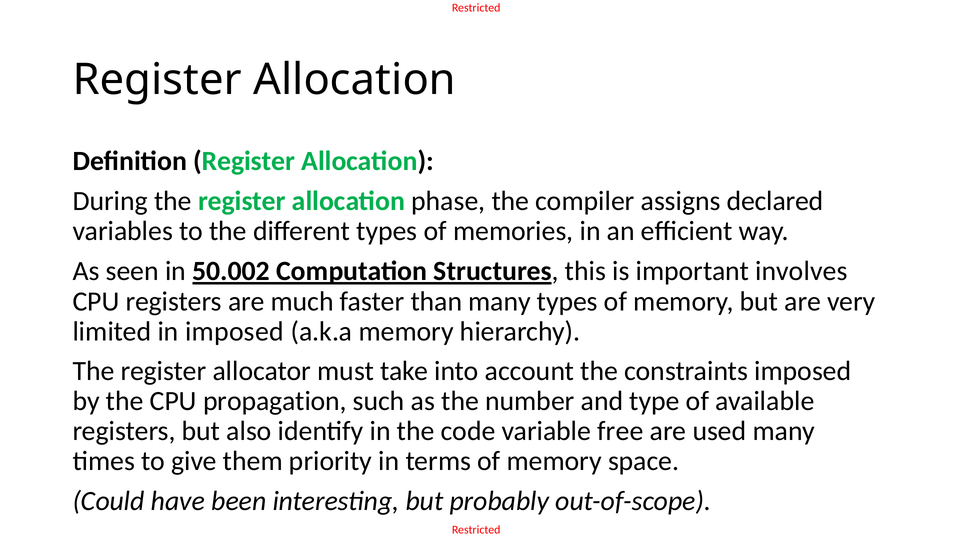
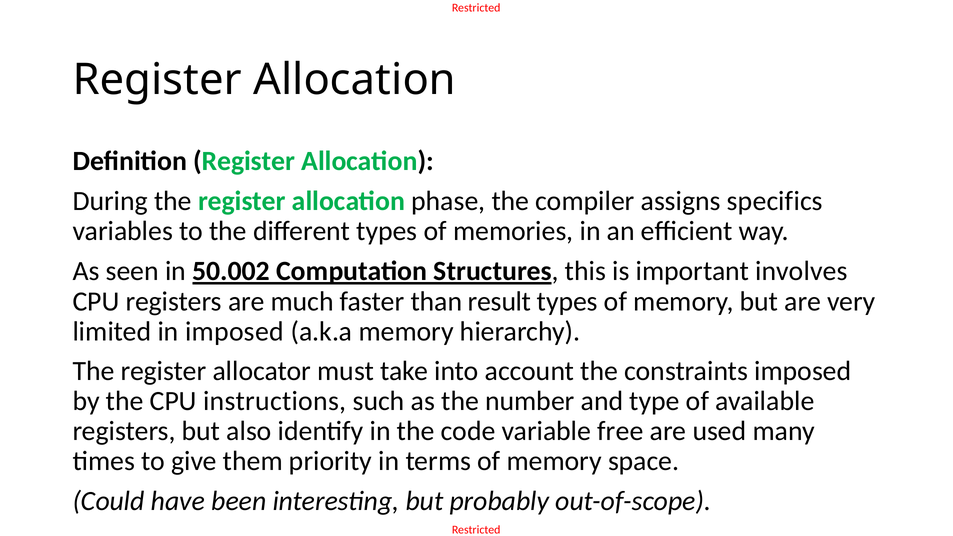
declared: declared -> specifics (775, 201)
than many: many -> result (500, 301)
propagation: propagation -> instructions (275, 401)
